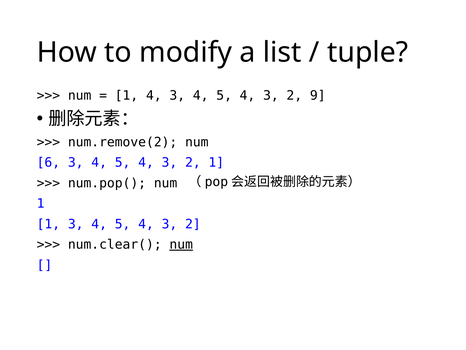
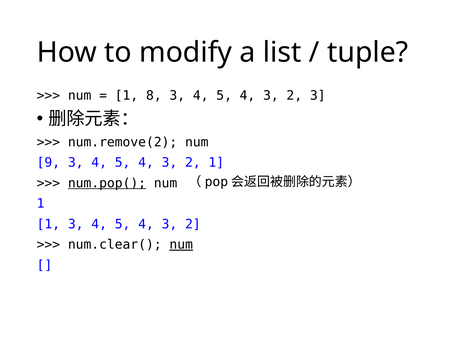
1 4: 4 -> 8 (154, 95)
2 9: 9 -> 3 (318, 95)
6: 6 -> 9 (48, 162)
num.pop( underline: none -> present (107, 183)
